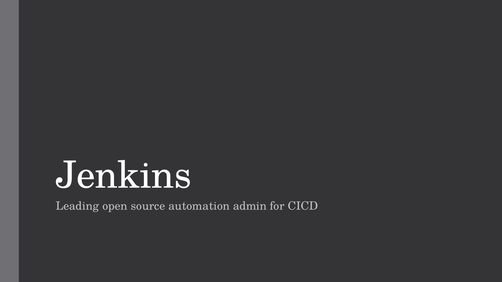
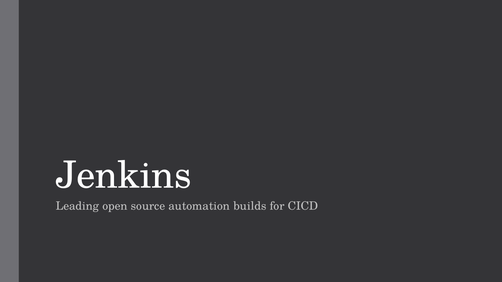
admin: admin -> builds (250, 206)
